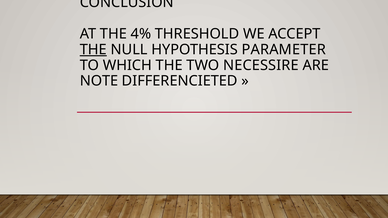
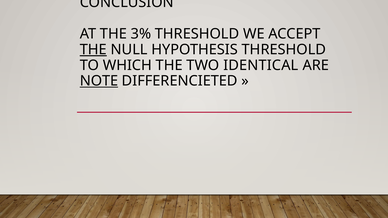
4%: 4% -> 3% (141, 34)
HYPOTHESIS PARAMETER: PARAMETER -> THRESHOLD (284, 50)
NECESSIRE: NECESSIRE -> IDENTICAL (261, 65)
NOTE underline: none -> present (99, 81)
